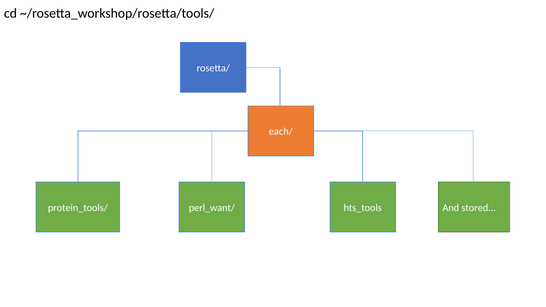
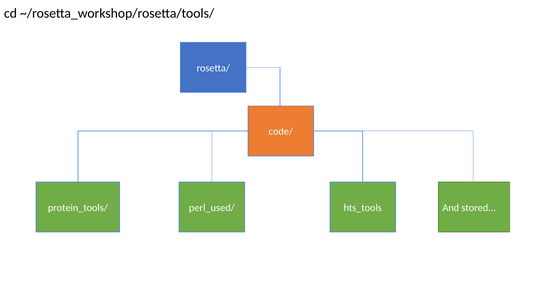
each/: each/ -> code/ (281, 132)
perl_want/: perl_want/ -> perl_used/ (212, 208)
